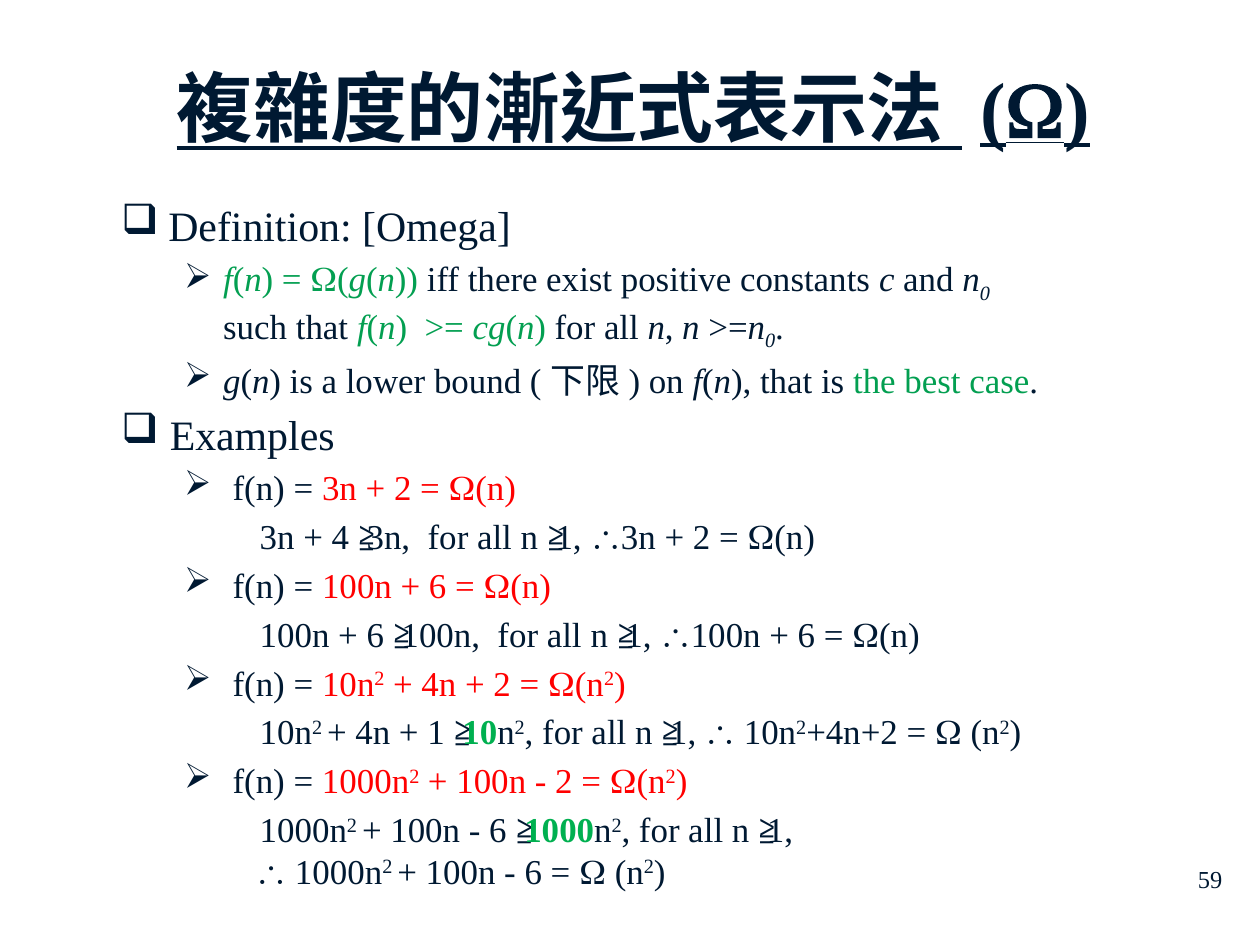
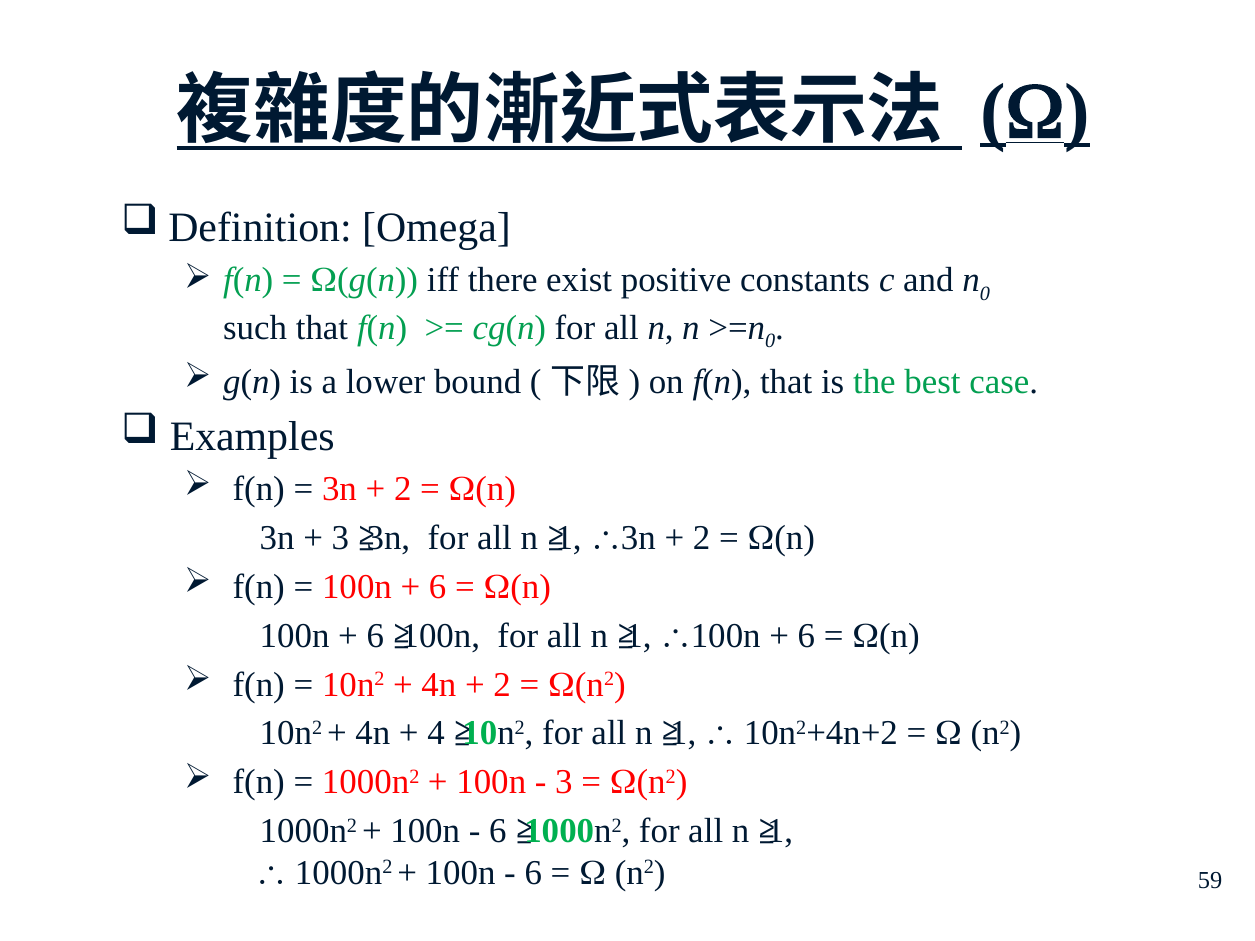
4: 4 -> 3 (340, 538)
1: 1 -> 4 (436, 734)
2: 2 -> 3 (564, 782)
